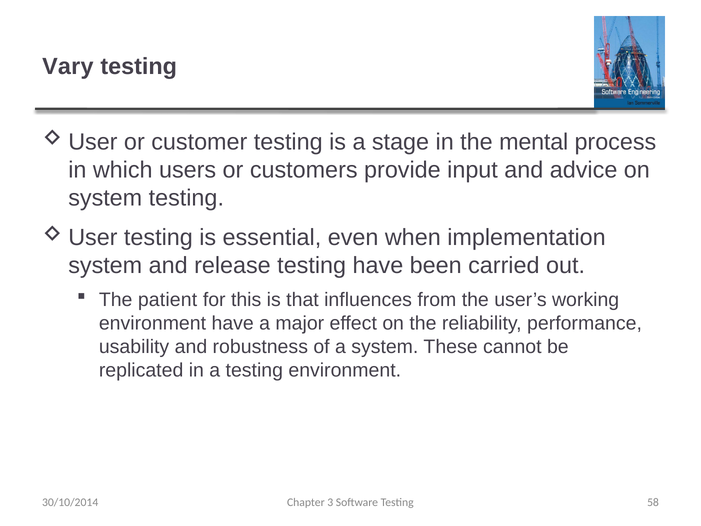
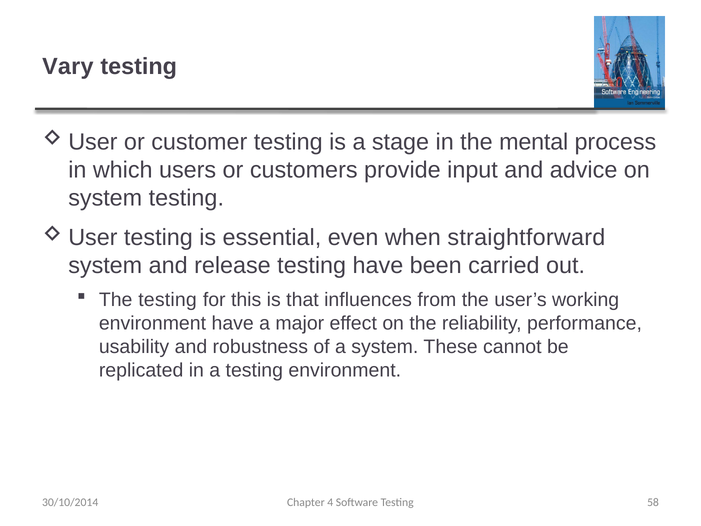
implementation: implementation -> straightforward (526, 238)
The patient: patient -> testing (168, 300)
3: 3 -> 4 (330, 502)
